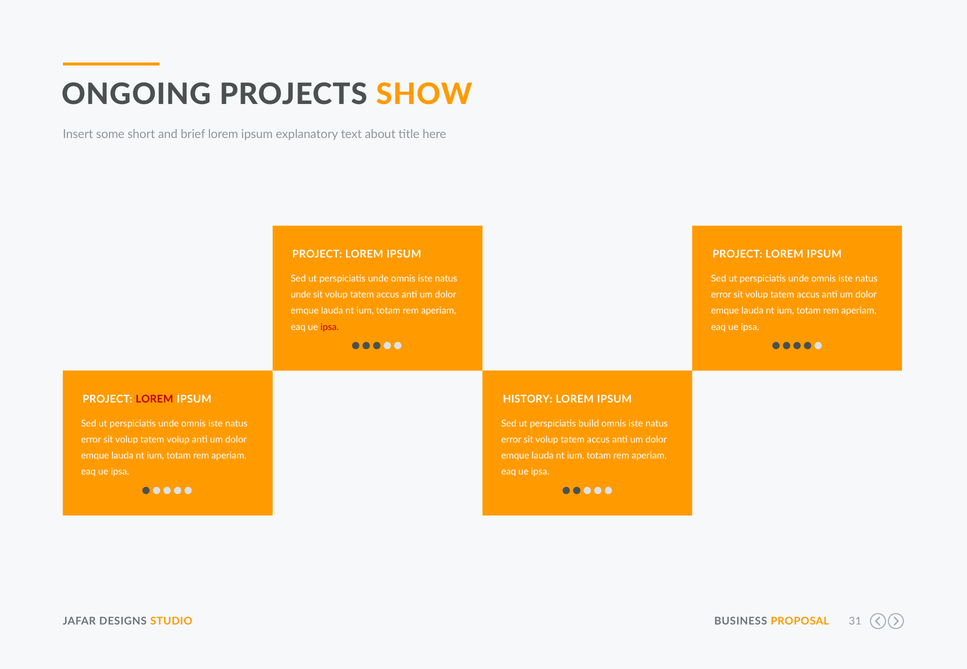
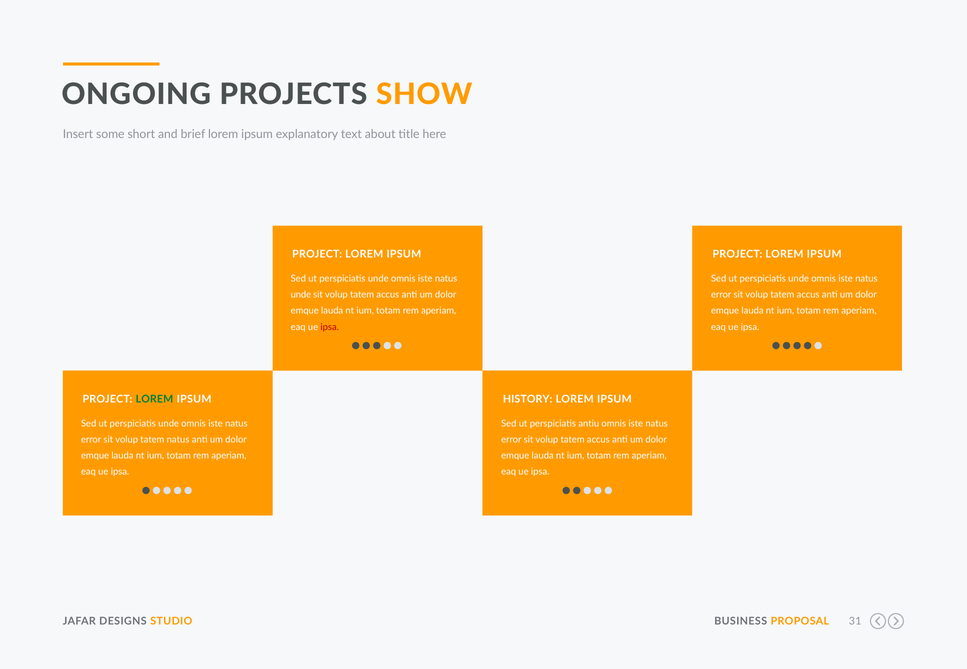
LOREM colour: red -> green (154, 399)
build: build -> antiu (589, 424)
tatem volup: volup -> natus (178, 440)
